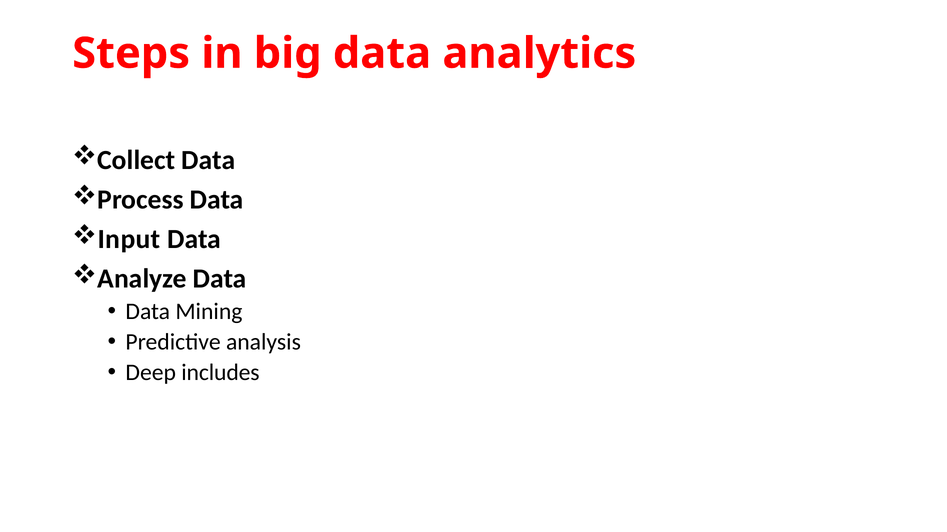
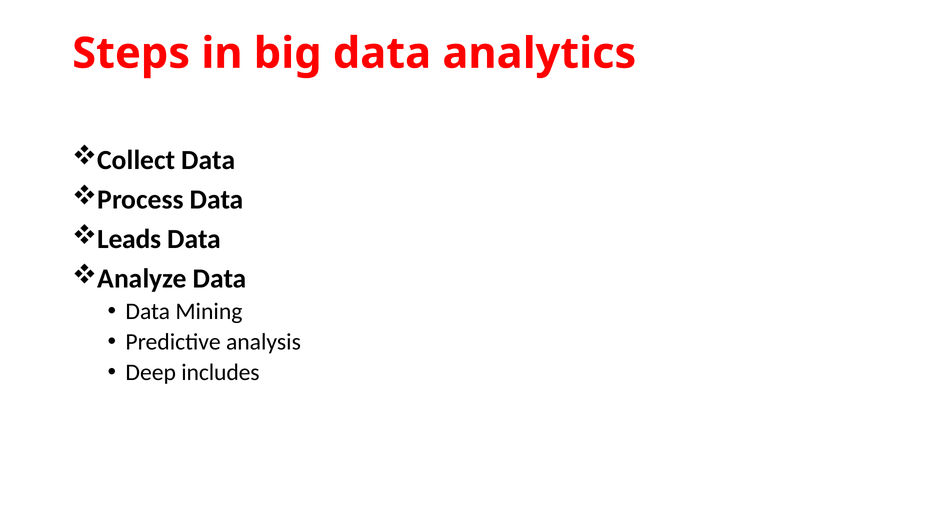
Input: Input -> Leads (129, 240)
